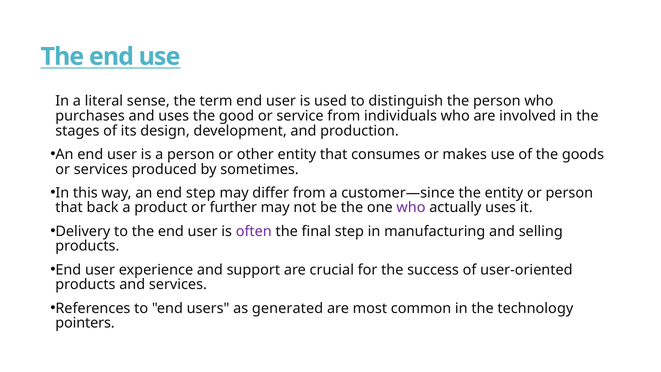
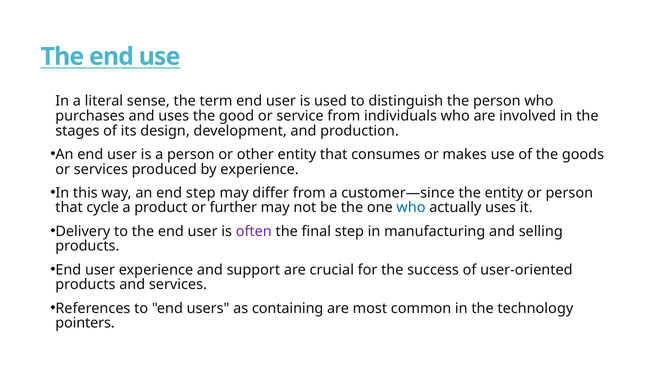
by sometimes: sometimes -> experience (259, 169)
back: back -> cycle (103, 208)
who colour: purple -> blue (411, 208)
generated: generated -> containing (288, 308)
